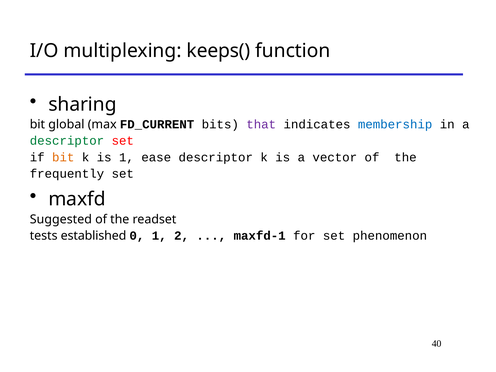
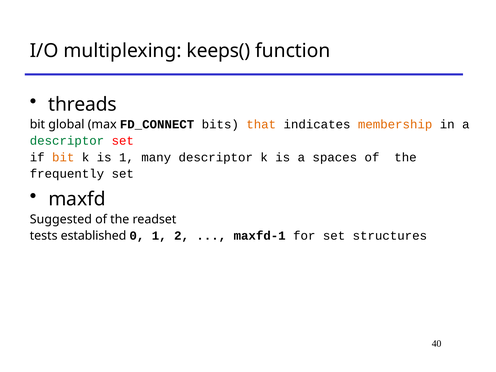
sharing: sharing -> threads (83, 105)
FD_CURRENT: FD_CURRENT -> FD_CONNECT (157, 125)
that colour: purple -> orange (261, 125)
membership colour: blue -> orange (395, 125)
ease: ease -> many (156, 157)
vector: vector -> spaces (335, 157)
phenomenon: phenomenon -> structures (390, 236)
